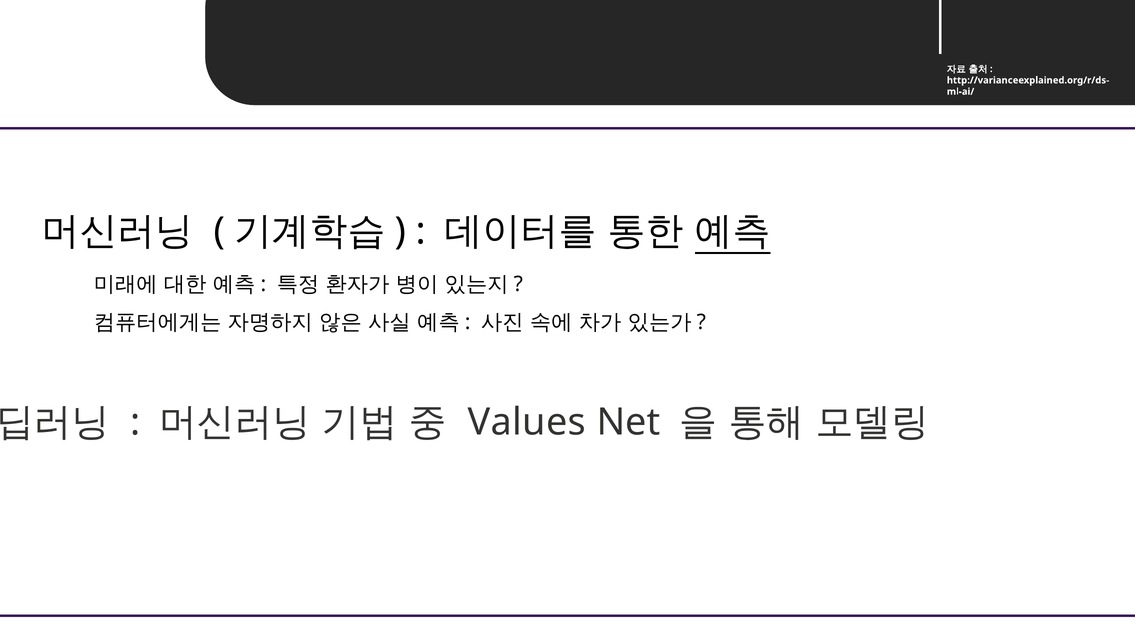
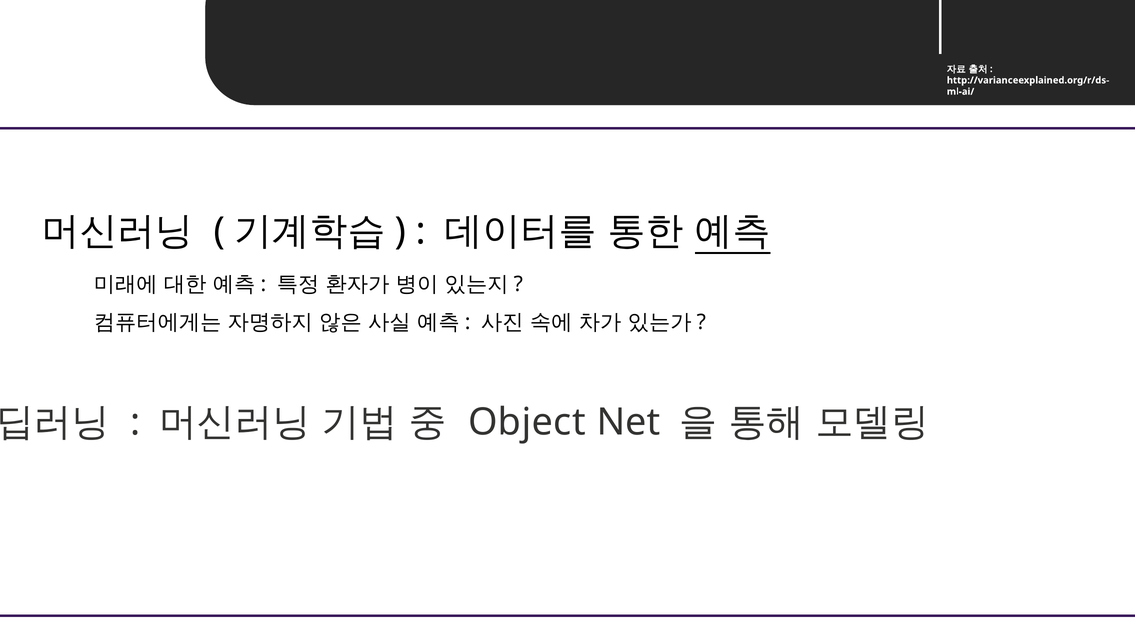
Values: Values -> Object (527, 422)
